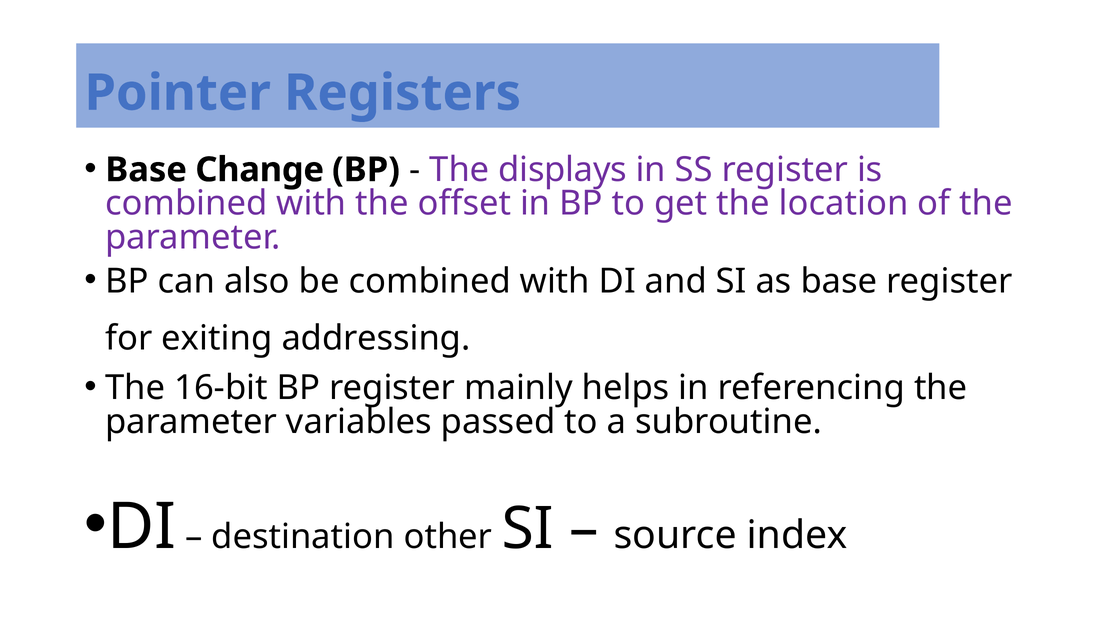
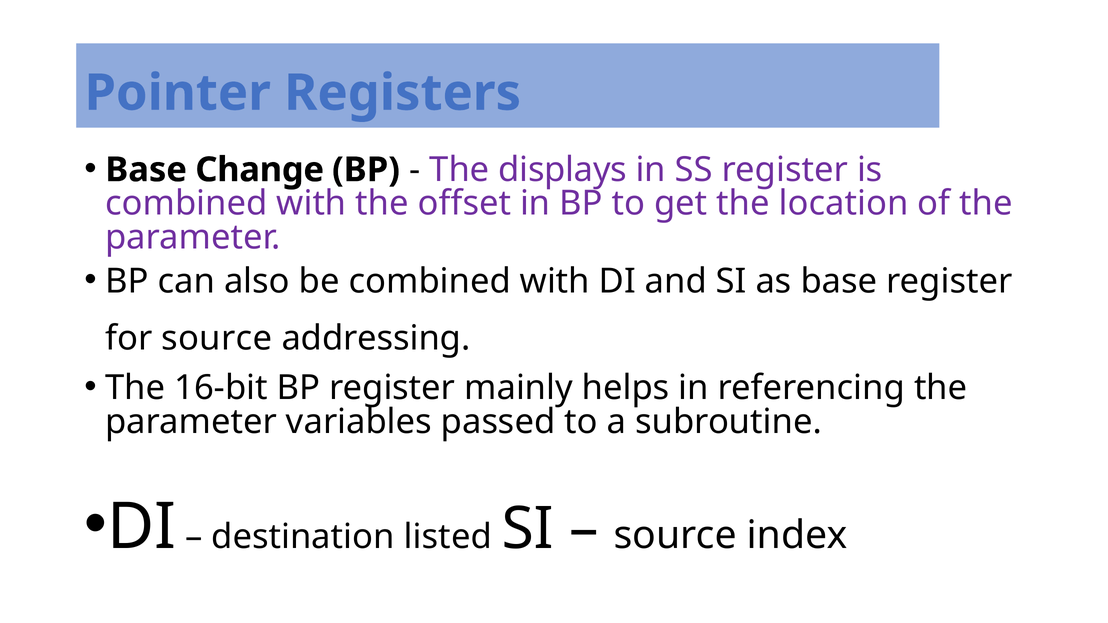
for exiting: exiting -> source (217, 338)
other: other -> listed (448, 537)
